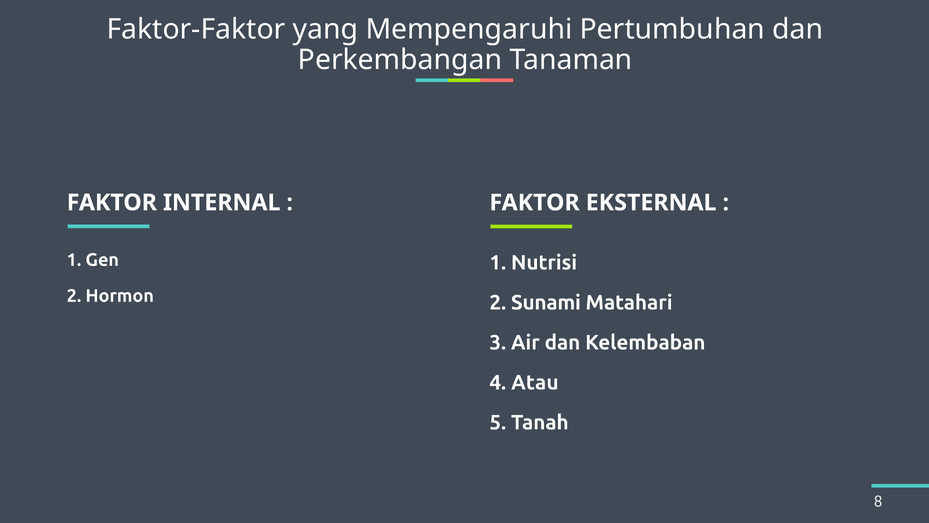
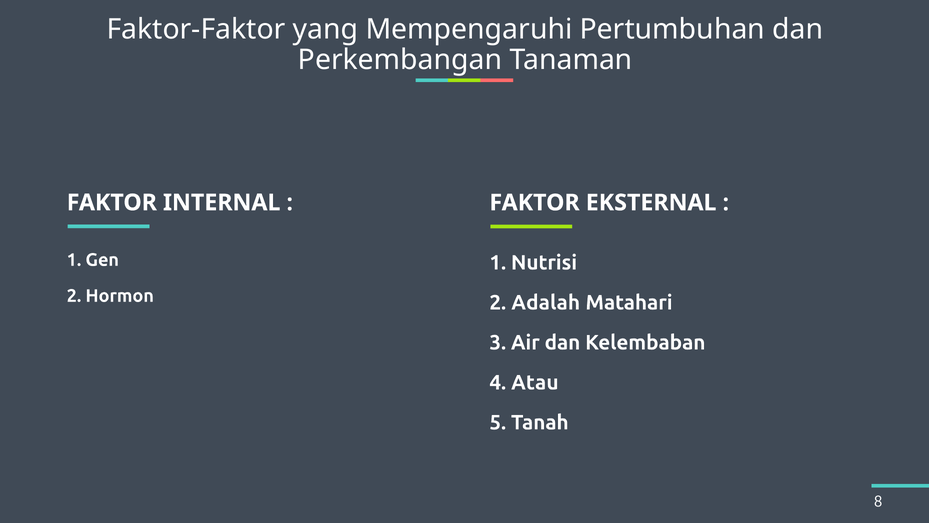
Sunami: Sunami -> Adalah (546, 302)
